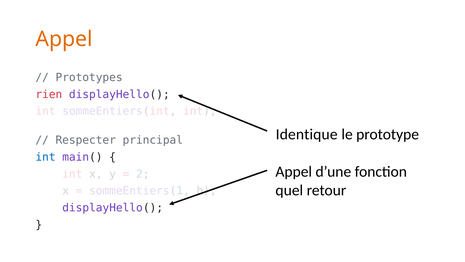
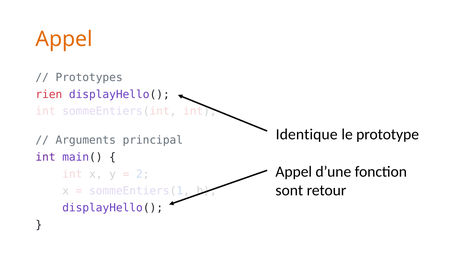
Respecter: Respecter -> Arguments (86, 140)
int colour: blue -> purple (46, 157)
quel: quel -> sont (289, 190)
